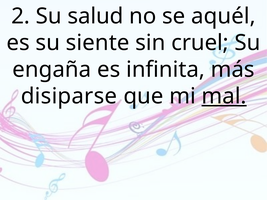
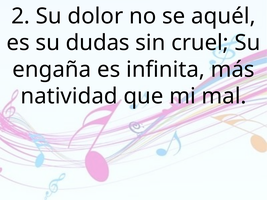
salud: salud -> dolor (95, 16)
siente: siente -> dudas (98, 43)
disiparse: disiparse -> natividad (69, 96)
mal underline: present -> none (224, 96)
